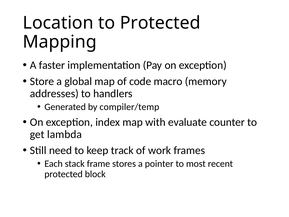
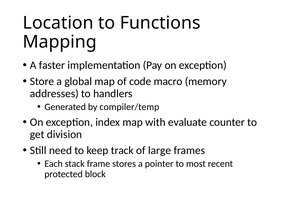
to Protected: Protected -> Functions (160, 23)
lambda: lambda -> division (65, 134)
work: work -> large (160, 150)
